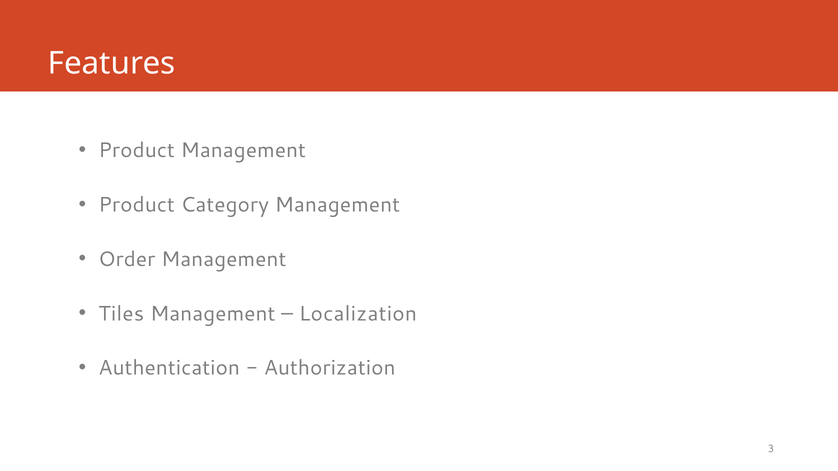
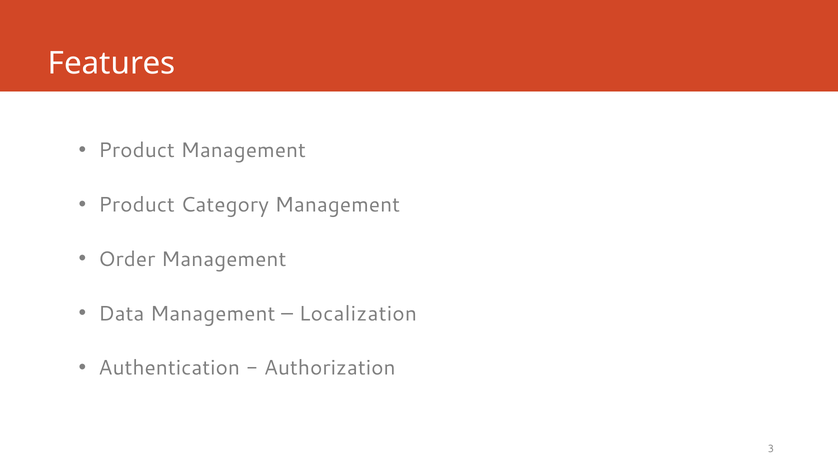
Tiles: Tiles -> Data (121, 314)
